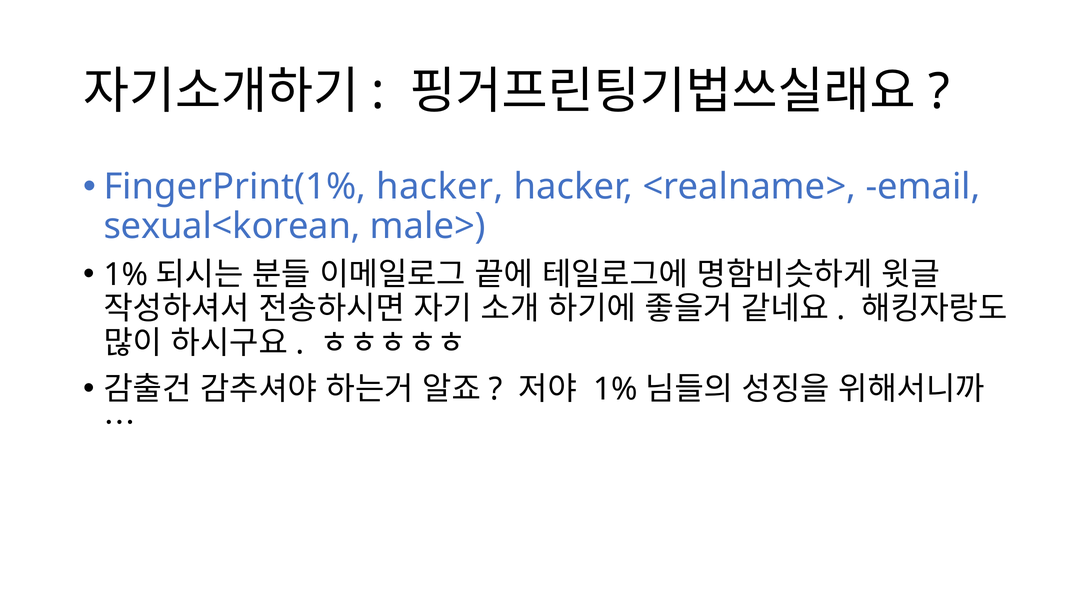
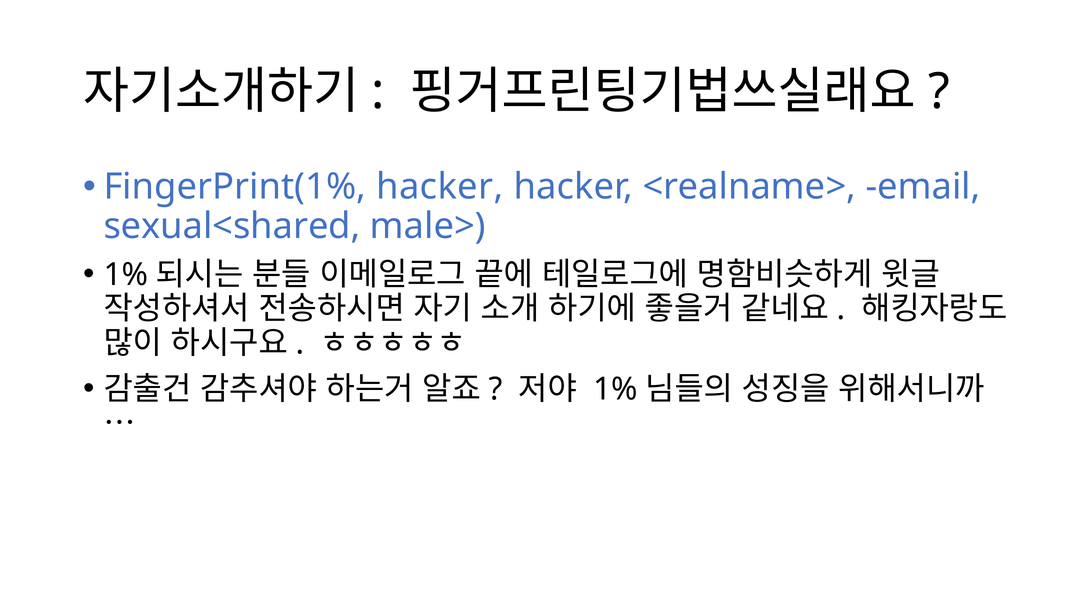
sexual<korean: sexual<korean -> sexual<shared (232, 226)
